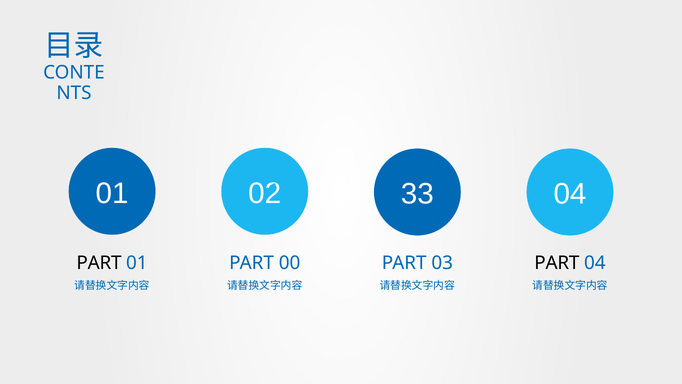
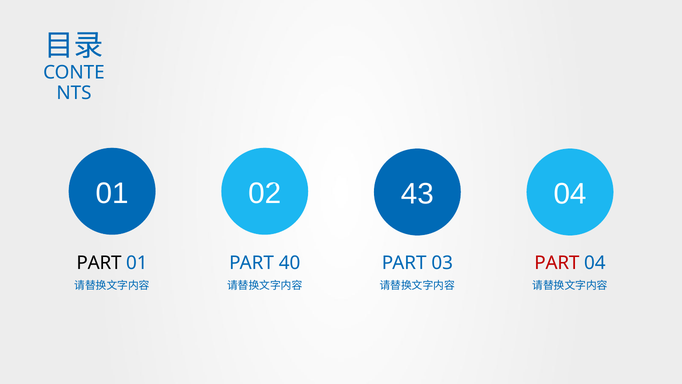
33: 33 -> 43 (417, 194)
00: 00 -> 40 (290, 263)
PART colour: black -> red (557, 263)
